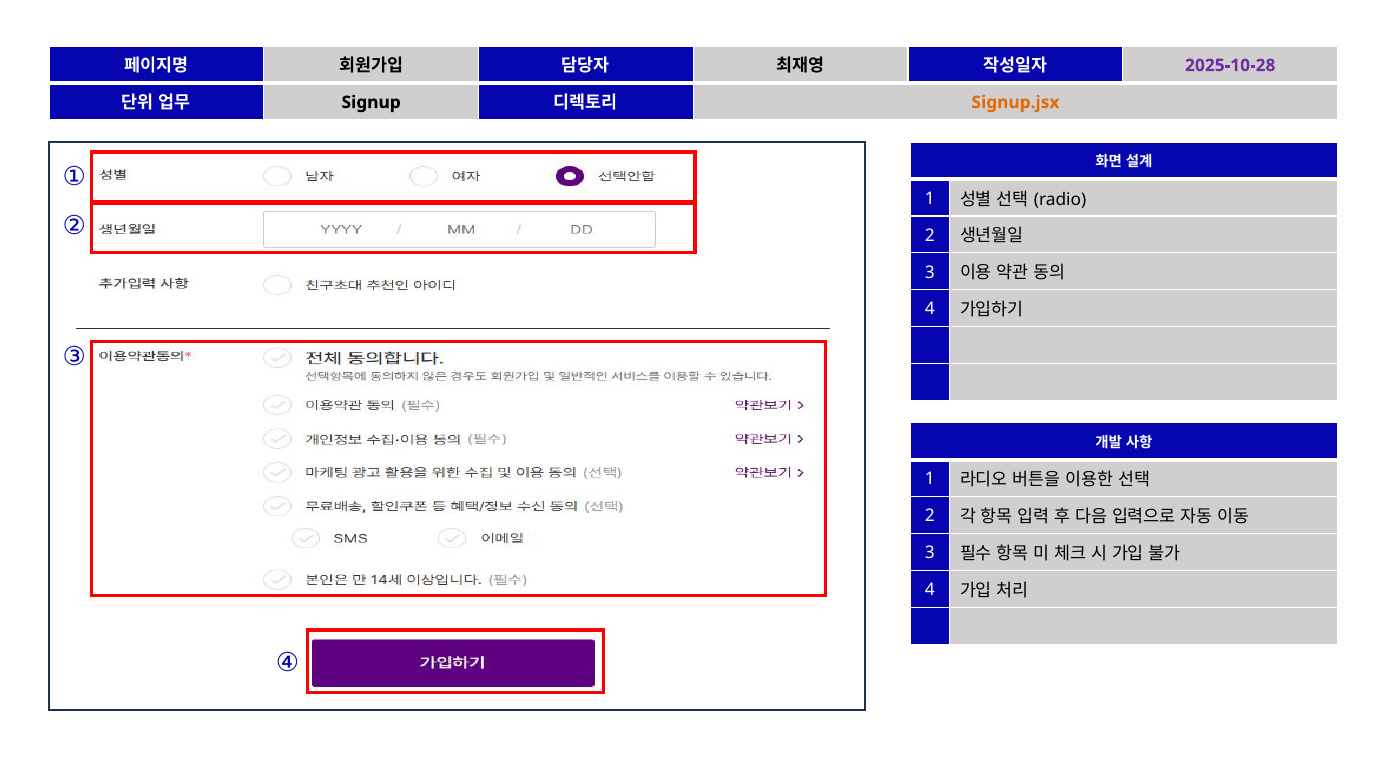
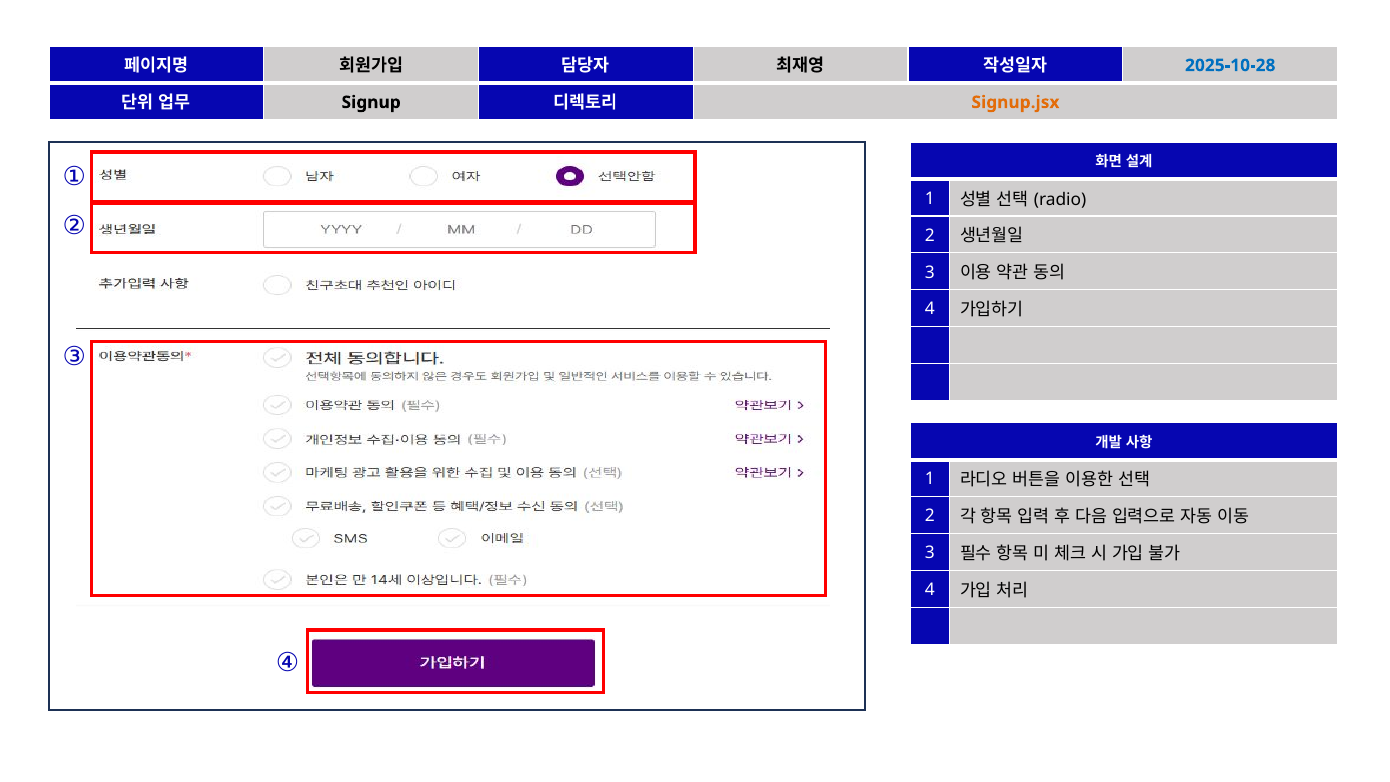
2025-10-28 colour: purple -> blue (1230, 65)
